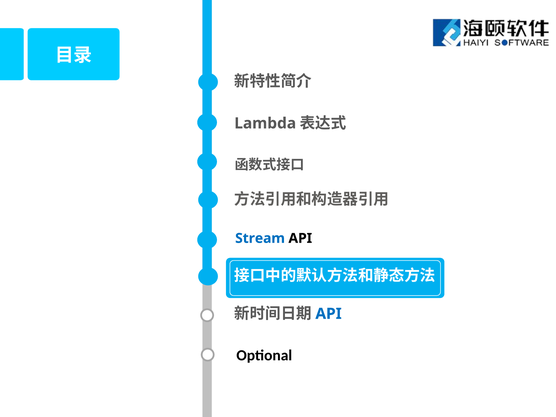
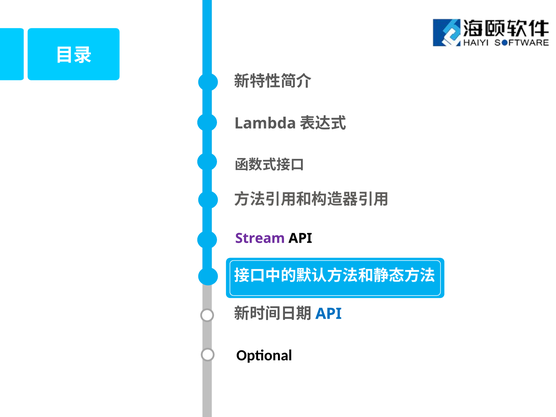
Stream colour: blue -> purple (260, 238)
